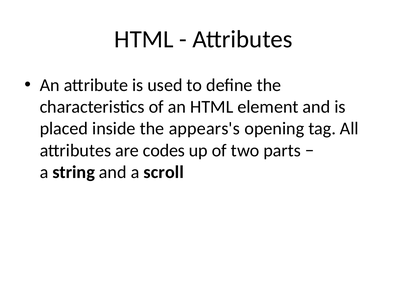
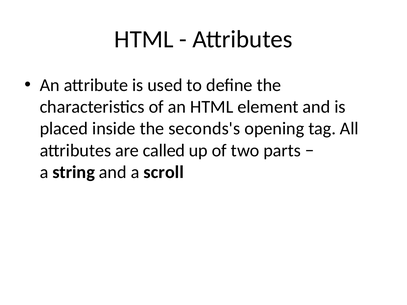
appears's: appears's -> seconds's (204, 129)
codes: codes -> called (164, 151)
